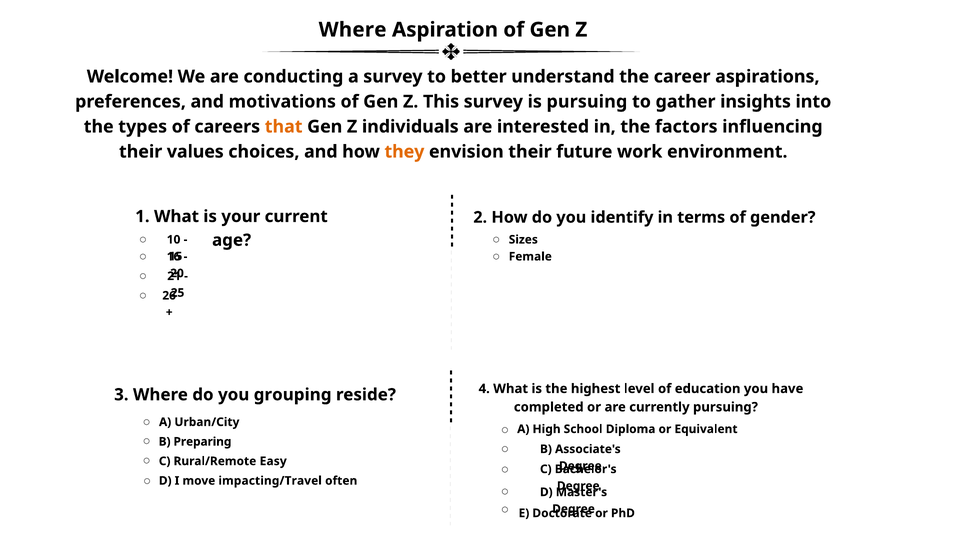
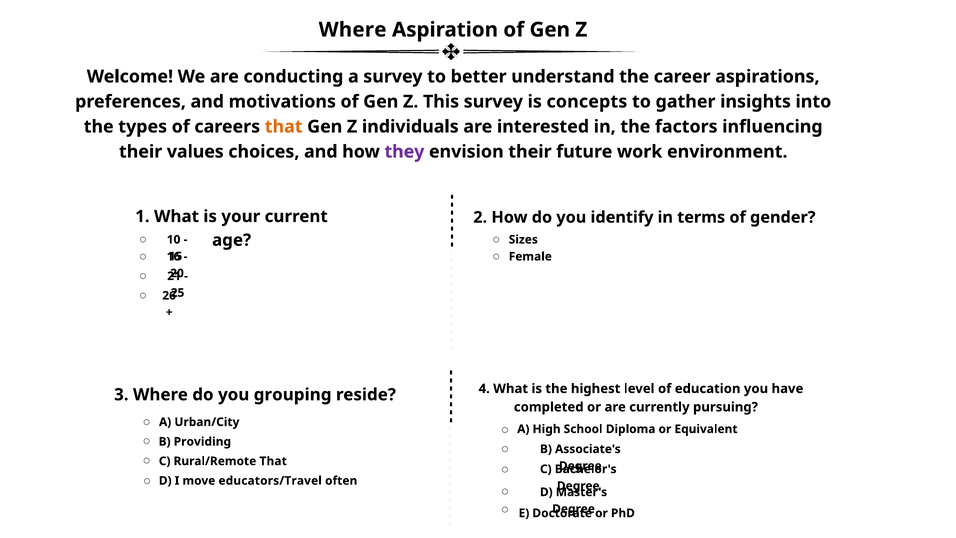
is pursuing: pursuing -> concepts (587, 102)
they colour: orange -> purple (404, 152)
Preparing: Preparing -> Providing (202, 441)
Rural/Remote Easy: Easy -> That (273, 461)
impacting/Travel: impacting/Travel -> educators/Travel (270, 481)
